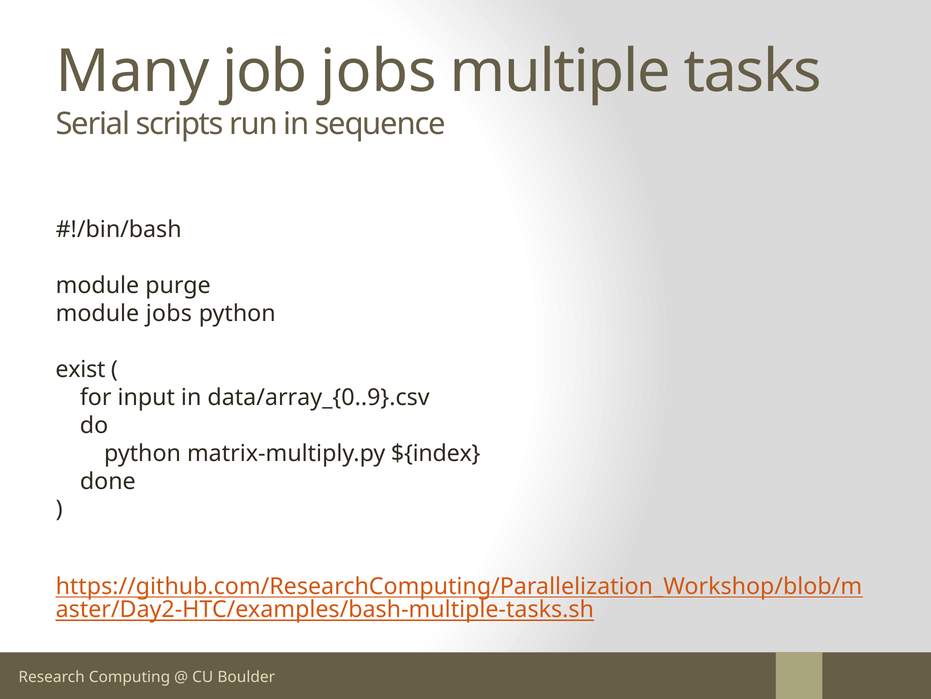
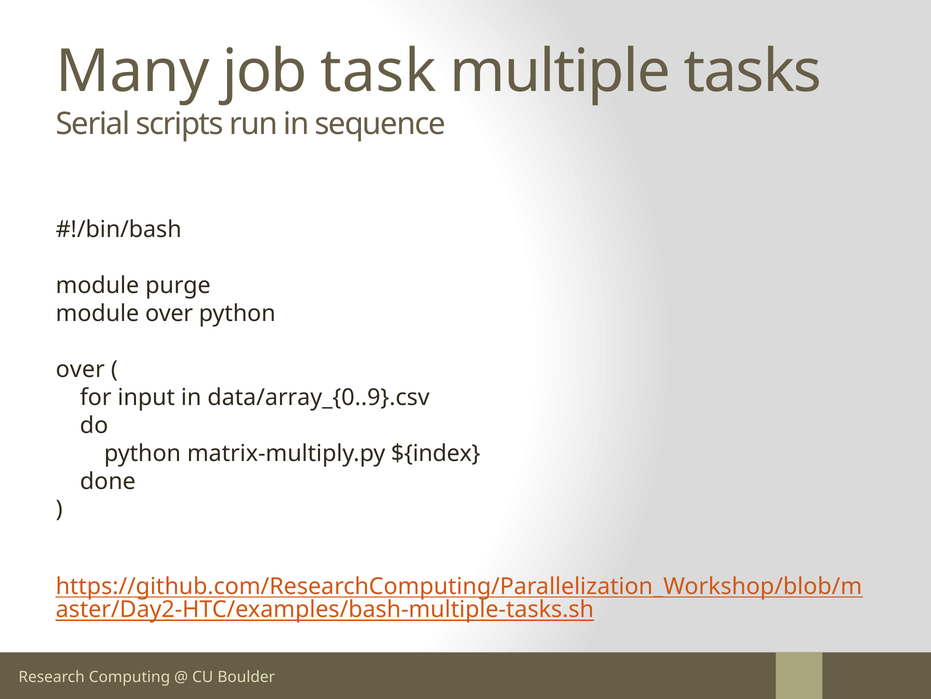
job jobs: jobs -> task (378, 72)
module jobs: jobs -> over (169, 313)
exist: exist -> over (80, 369)
